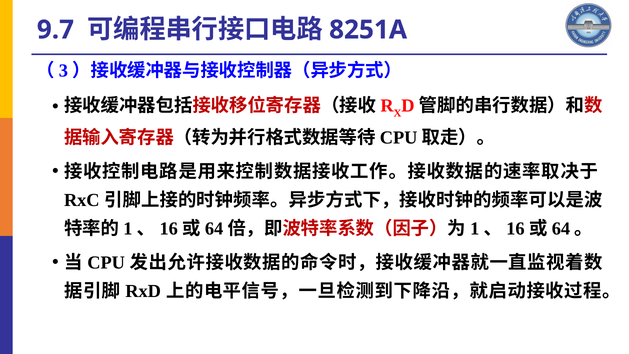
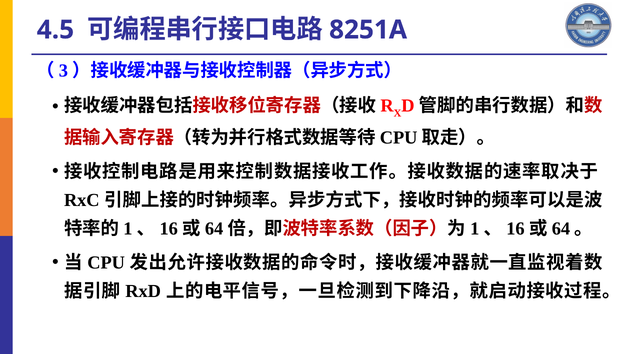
9.7: 9.7 -> 4.5 (55, 30)
